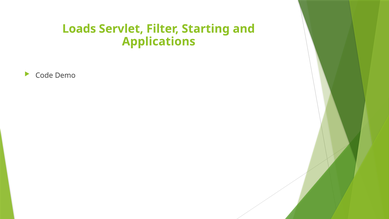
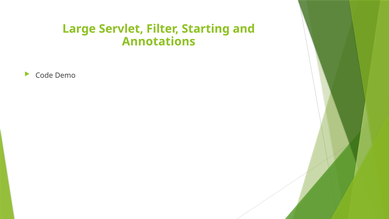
Loads: Loads -> Large (79, 29)
Applications: Applications -> Annotations (159, 41)
